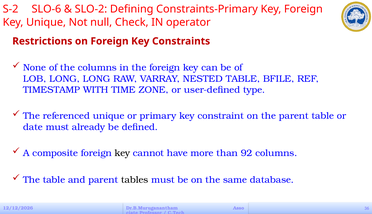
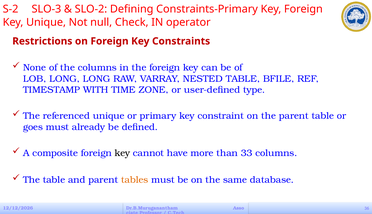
SLO-6: SLO-6 -> SLO-3 (46, 9)
date: date -> goes (33, 127)
92: 92 -> 33 (247, 153)
tables colour: black -> orange (135, 180)
